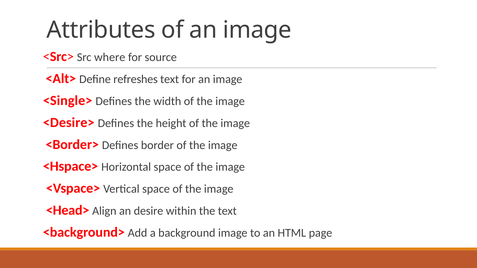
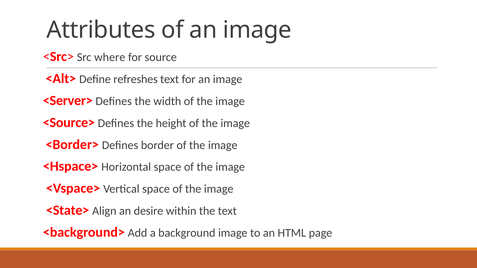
<Single>: <Single> -> <Server> (68, 101)
<Desire>: <Desire> -> <Source> (69, 123)
<Head>: <Head> -> <State> (68, 211)
